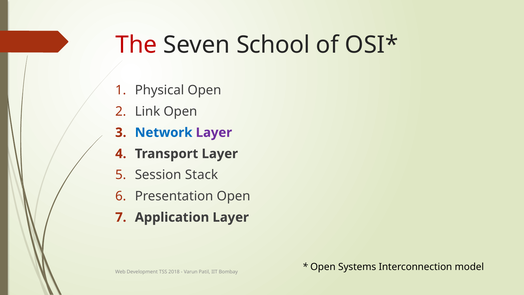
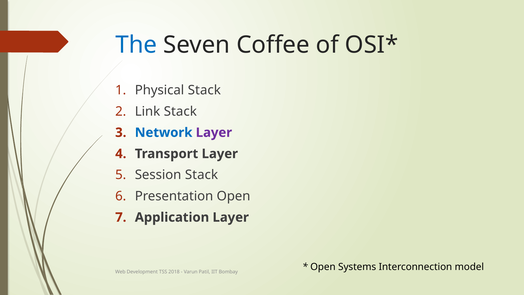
The colour: red -> blue (136, 45)
School: School -> Coffee (273, 45)
Physical Open: Open -> Stack (204, 90)
Link Open: Open -> Stack (180, 111)
